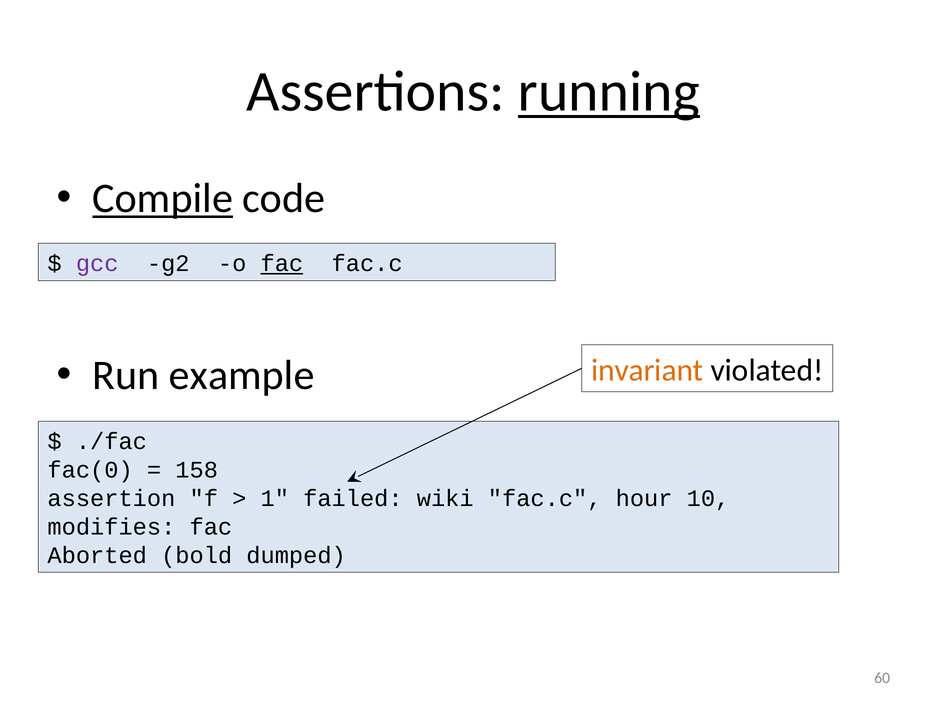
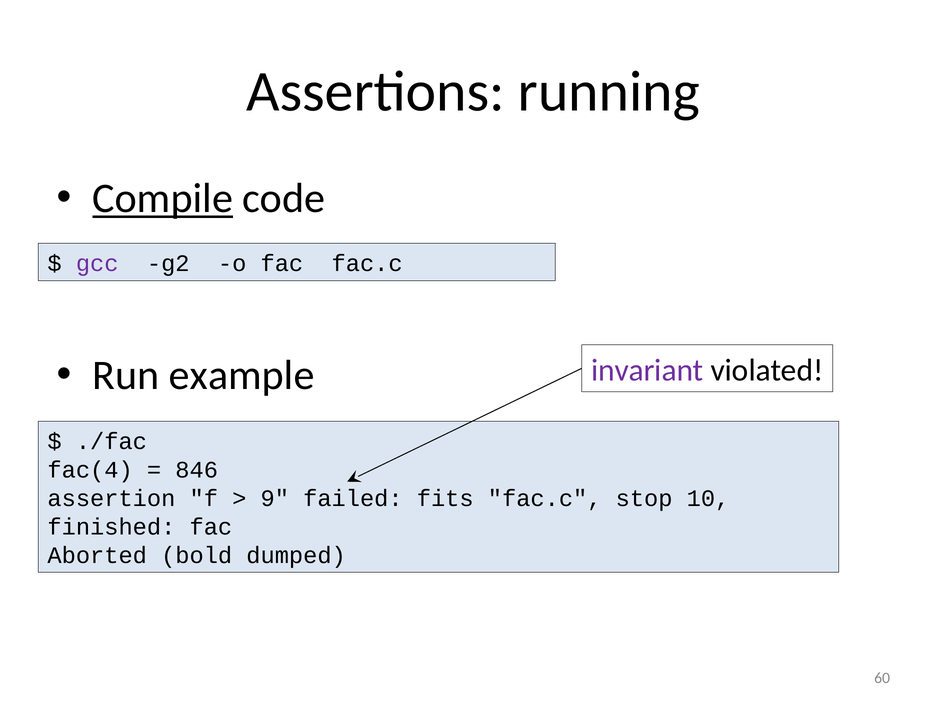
running underline: present -> none (609, 92)
fac underline: present -> none (282, 264)
invariant colour: orange -> purple (647, 371)
fac(0: fac(0 -> fac(4 (90, 470)
158: 158 -> 846 (197, 470)
1: 1 -> 9 (275, 499)
wiki: wiki -> fits (445, 499)
hour: hour -> stop (644, 499)
modifies: modifies -> finished (111, 527)
